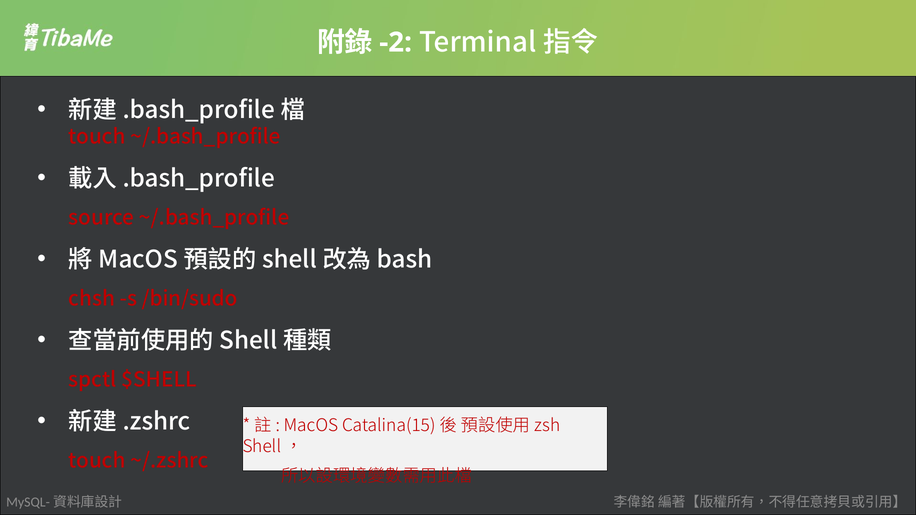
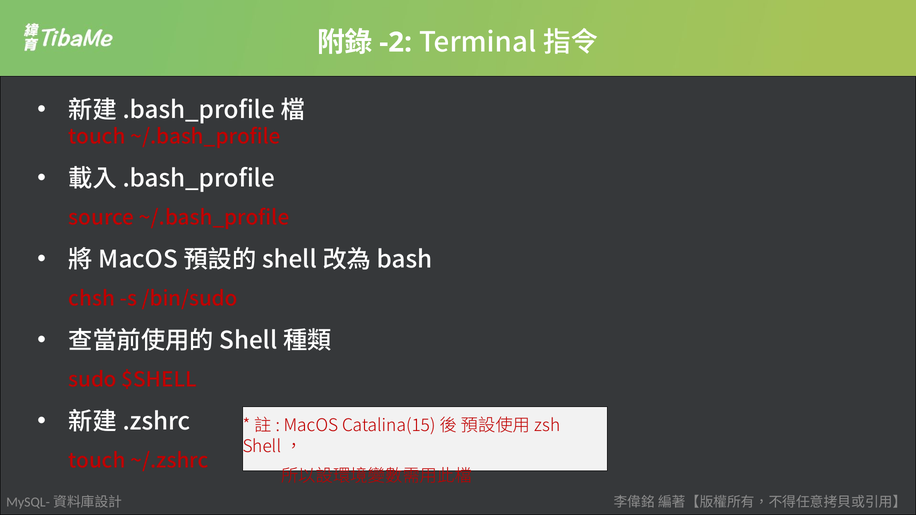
spctl: spctl -> sudo (93, 380)
